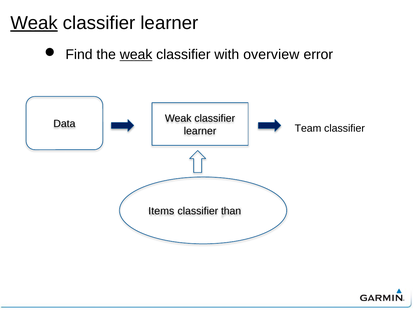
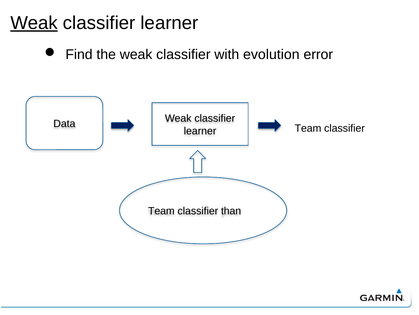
weak underline: present -> none (136, 55)
overview: overview -> evolution (271, 55)
Items: Items -> Team (161, 211)
